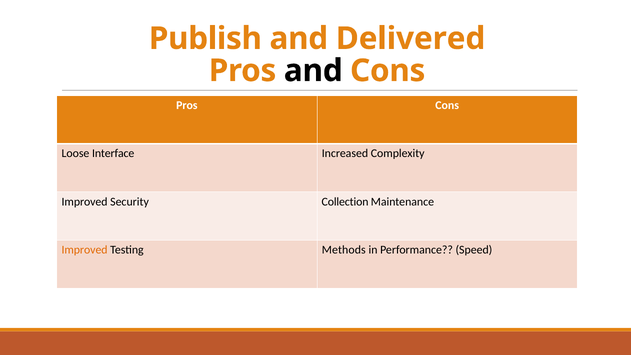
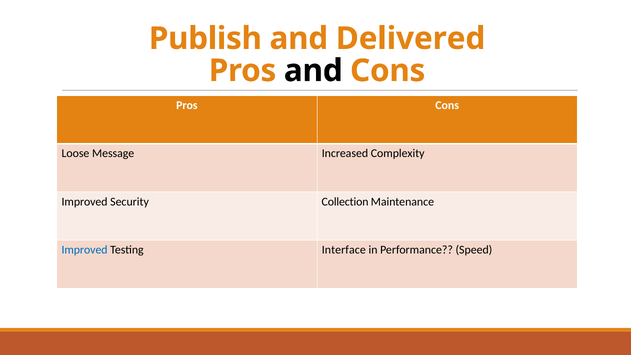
Interface: Interface -> Message (113, 153)
Improved colour: orange -> blue (85, 250)
Methods: Methods -> Interface (344, 250)
